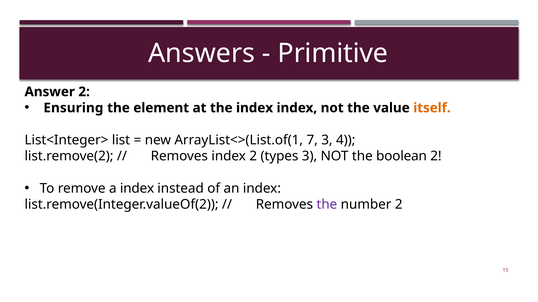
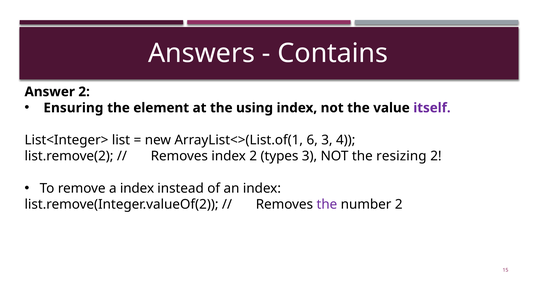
Primitive: Primitive -> Contains (333, 54)
the index: index -> using (255, 108)
itself colour: orange -> purple (432, 108)
7: 7 -> 6 (312, 140)
boolean: boolean -> resizing (401, 157)
